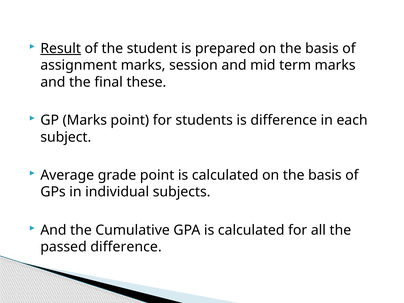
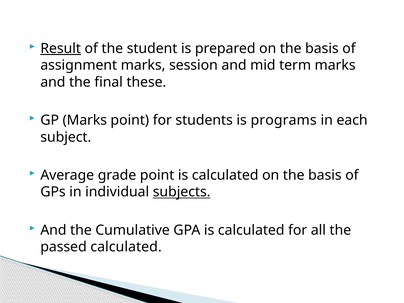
is difference: difference -> programs (284, 120)
subjects underline: none -> present (182, 192)
passed difference: difference -> calculated (126, 247)
